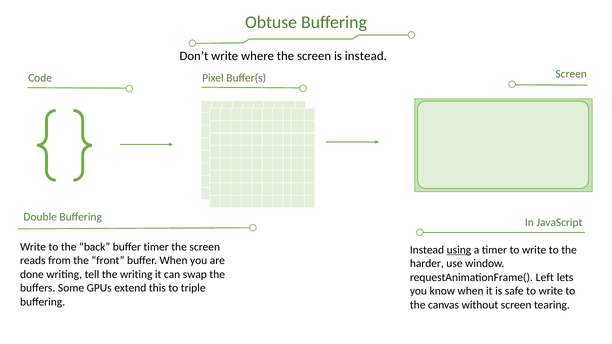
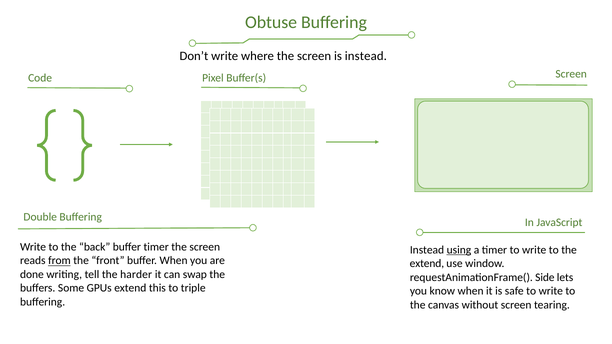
from underline: none -> present (59, 261)
harder: harder -> extend (427, 264)
the writing: writing -> harder (136, 275)
Left: Left -> Side (545, 278)
